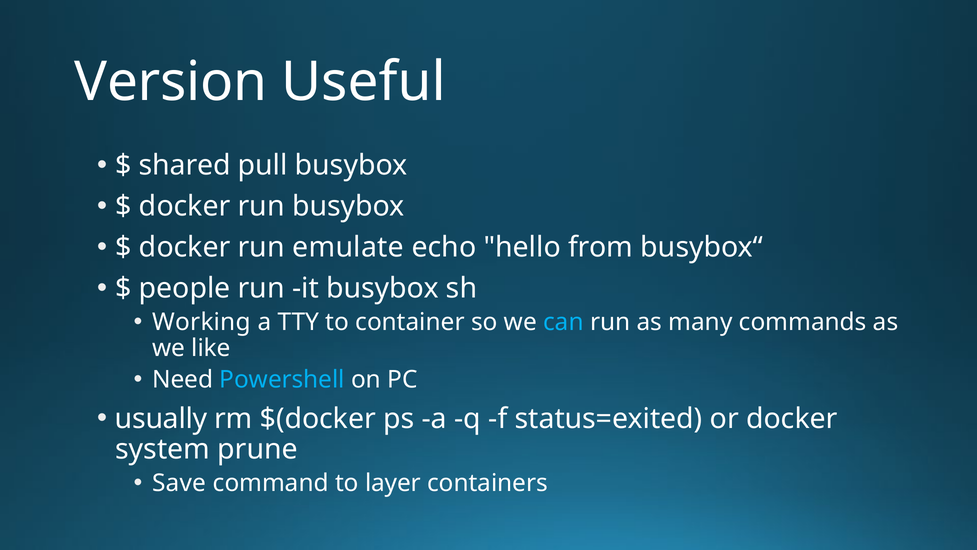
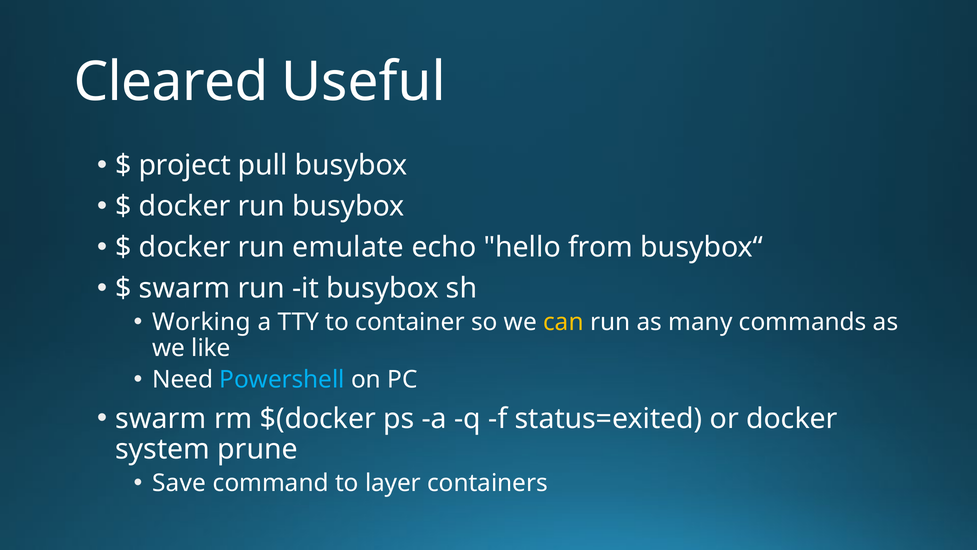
Version: Version -> Cleared (171, 82)
shared: shared -> project (185, 165)
people: people -> swarm (185, 288)
can colour: light blue -> yellow (564, 322)
usually: usually -> swarm (161, 418)
